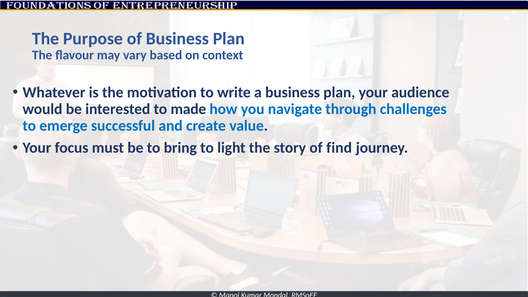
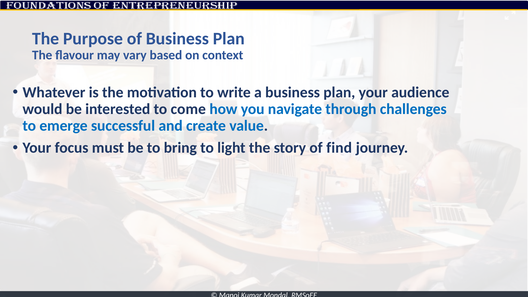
made: made -> come (188, 109)
